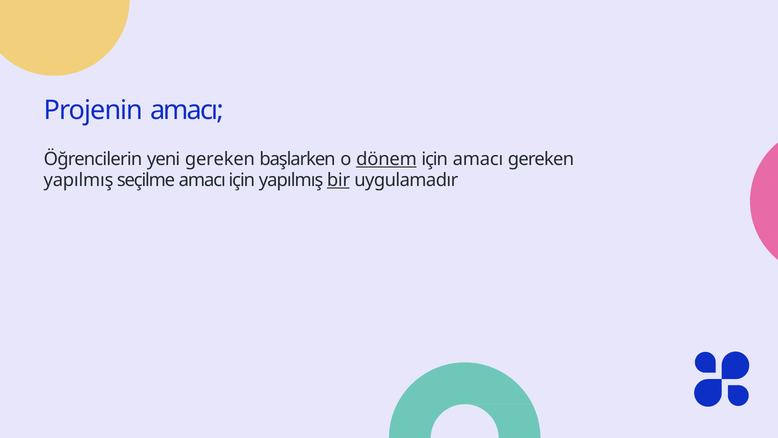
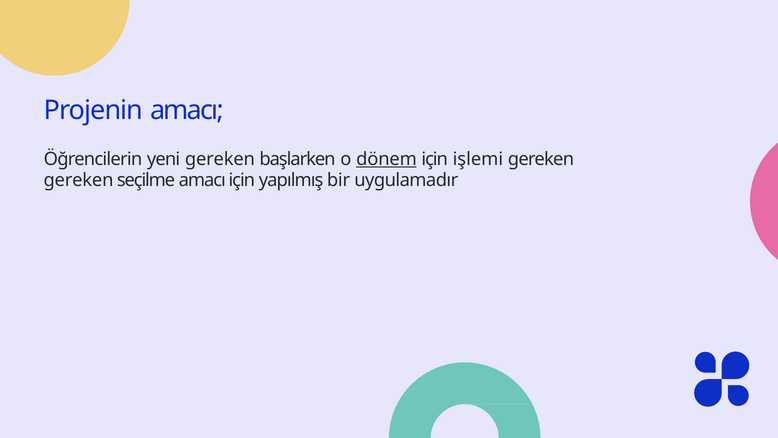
için amacı: amacı -> işlemi (478, 159)
yapılmış: yapılmış -> gereken (78, 180)
bir underline: present -> none (339, 180)
